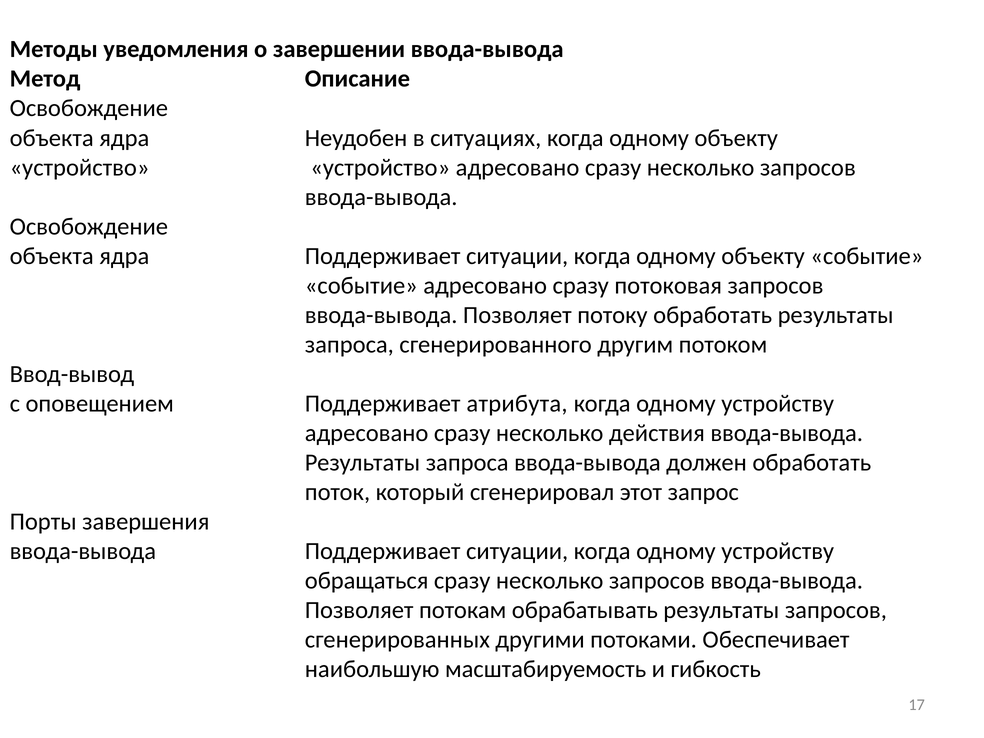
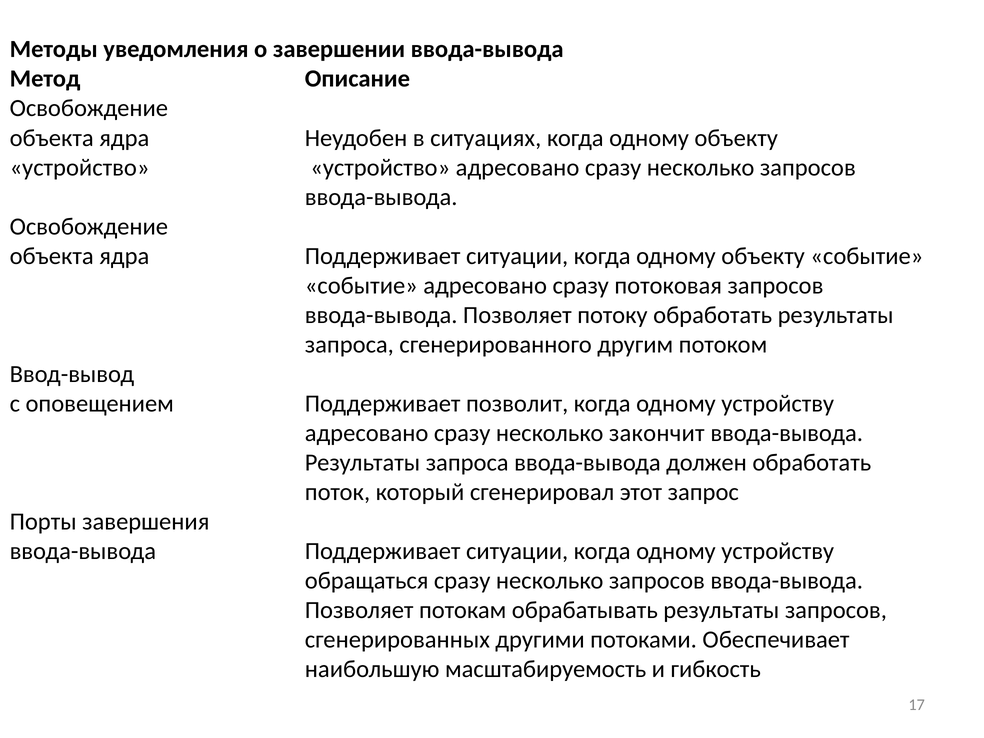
атрибута: атрибута -> позволит (517, 404)
действия: действия -> закончит (657, 433)
